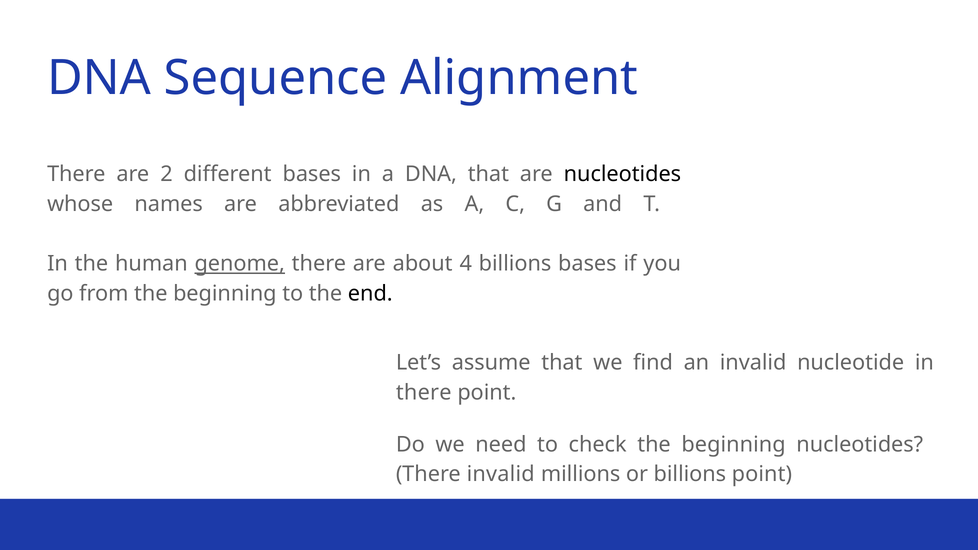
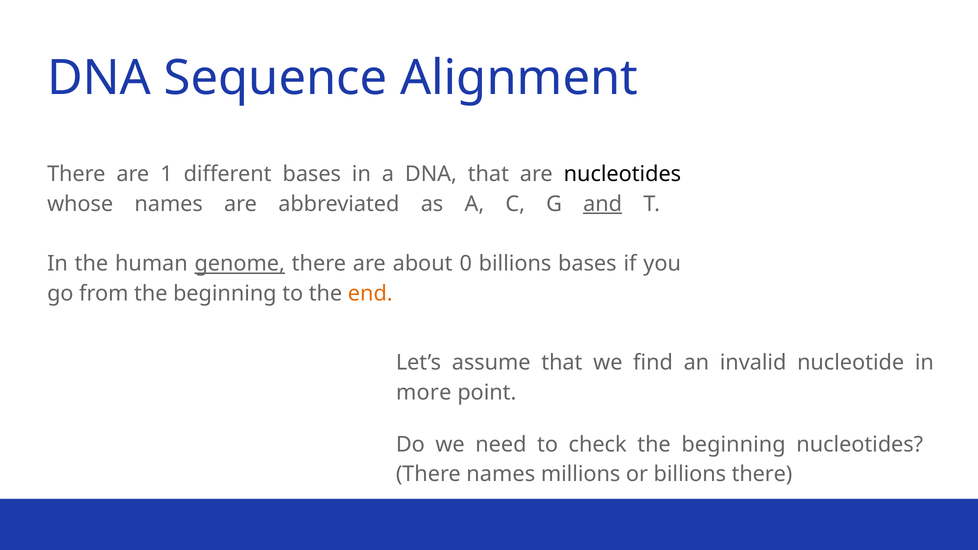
2: 2 -> 1 (166, 174)
and underline: none -> present (603, 204)
4: 4 -> 0 (466, 264)
end colour: black -> orange (370, 294)
there: there -> more (424, 393)
There invalid: invalid -> names (501, 474)
billions point: point -> there (762, 474)
